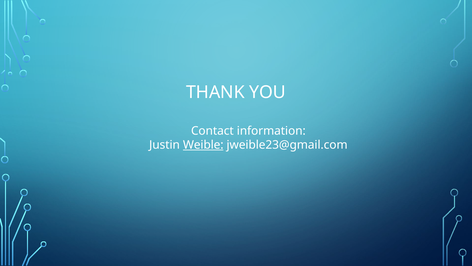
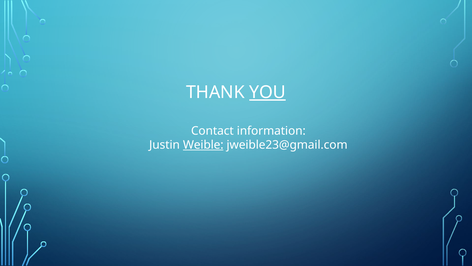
YOU underline: none -> present (268, 92)
